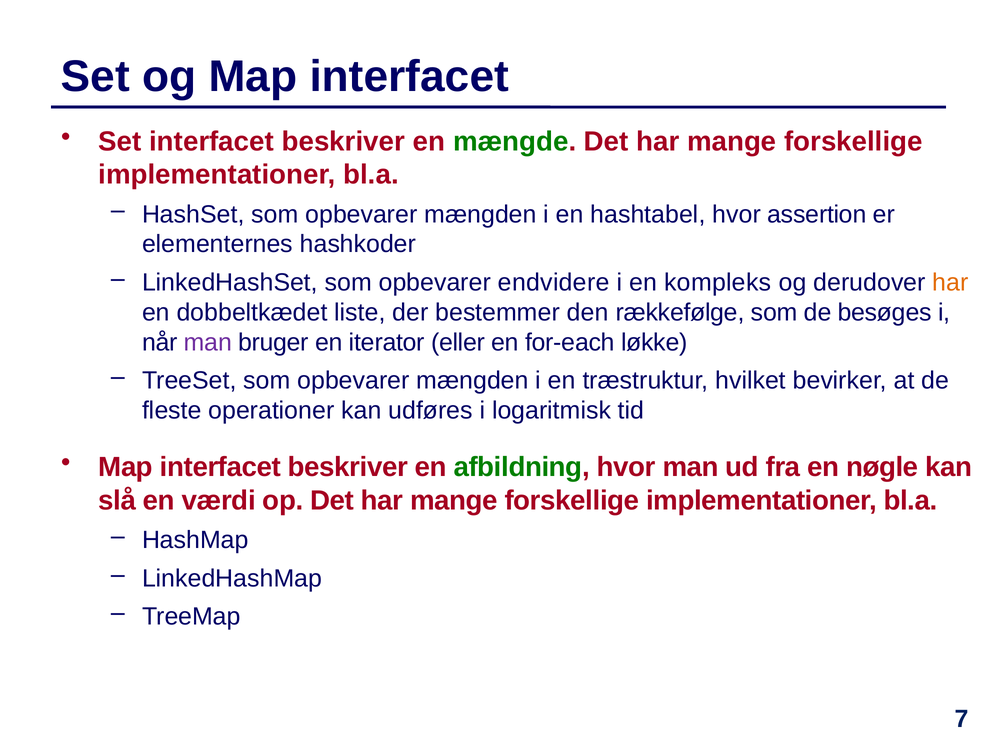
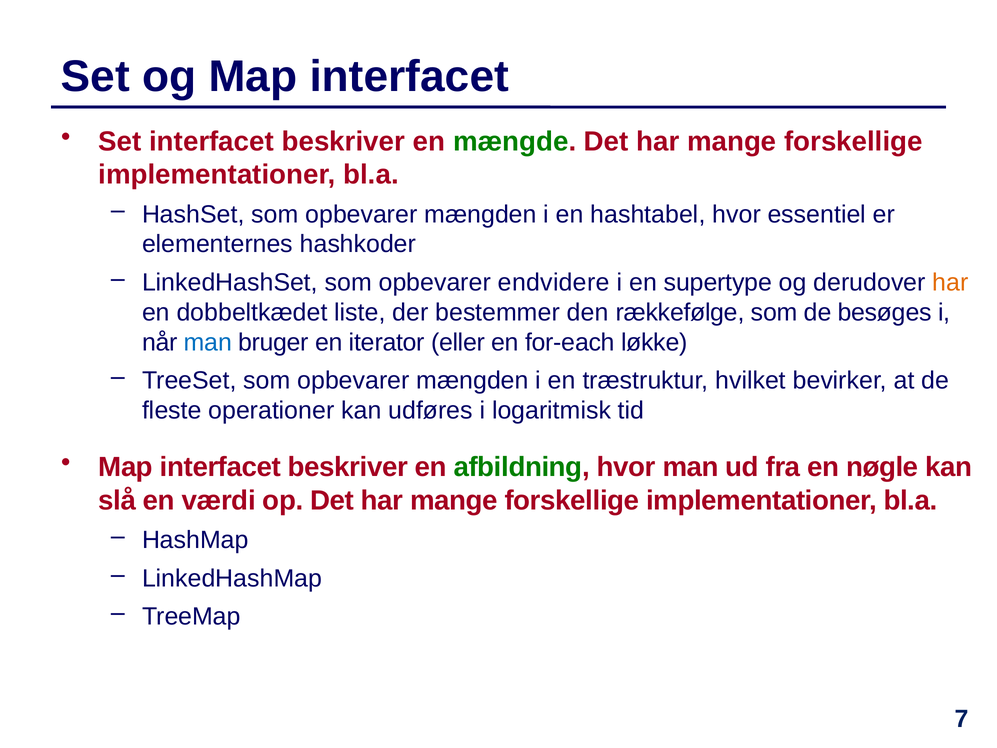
assertion: assertion -> essentiel (817, 214)
kompleks: kompleks -> supertype (718, 282)
man colour: purple -> blue (208, 342)
